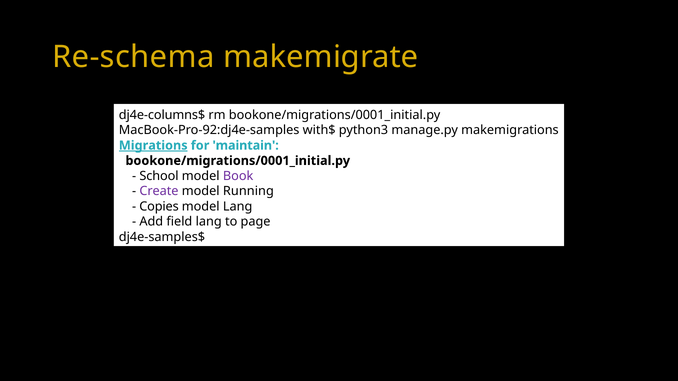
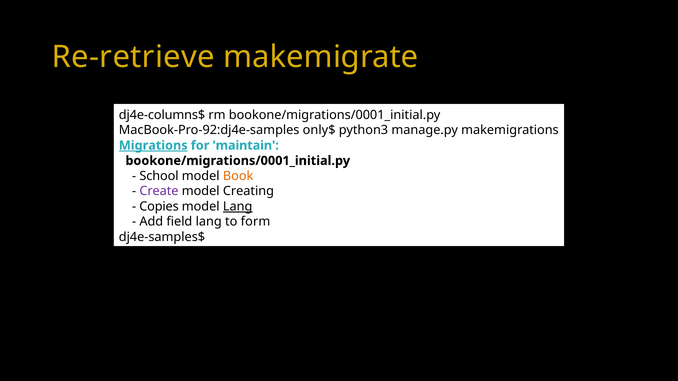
Re-schema: Re-schema -> Re-retrieve (133, 57)
with$: with$ -> only$ (319, 130)
Book colour: purple -> orange (238, 176)
Running: Running -> Creating (248, 191)
Lang underline: none -> present (238, 207)
page: page -> form (255, 222)
